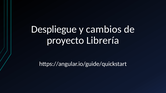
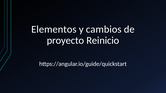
Despliegue: Despliegue -> Elementos (54, 29)
Librería: Librería -> Reinicio (103, 41)
